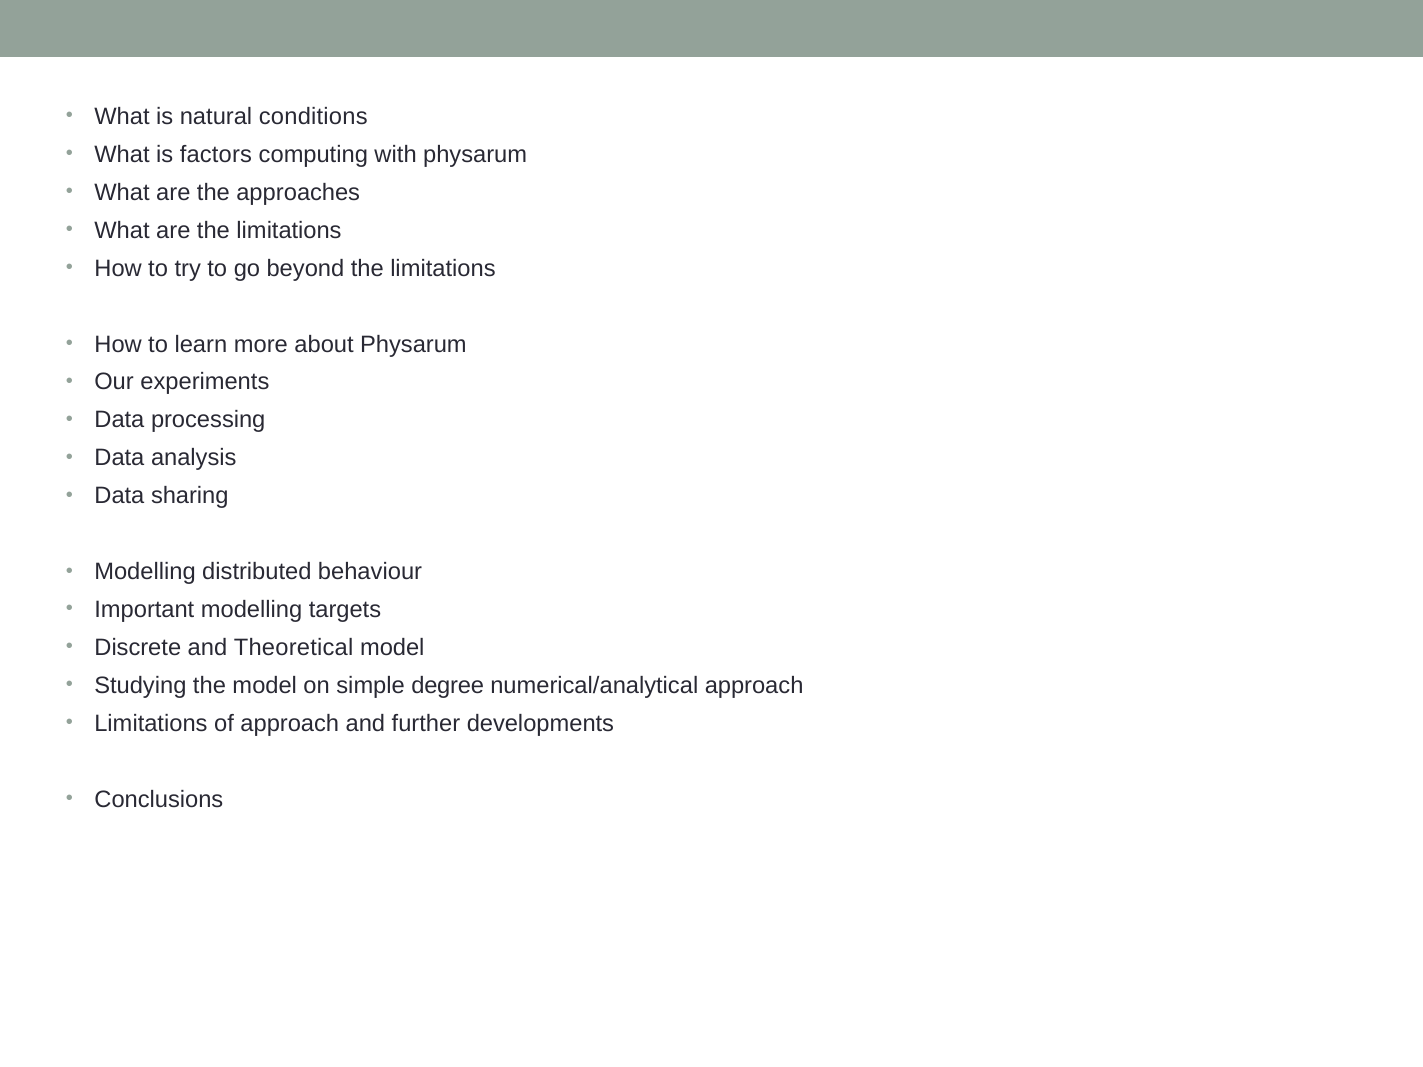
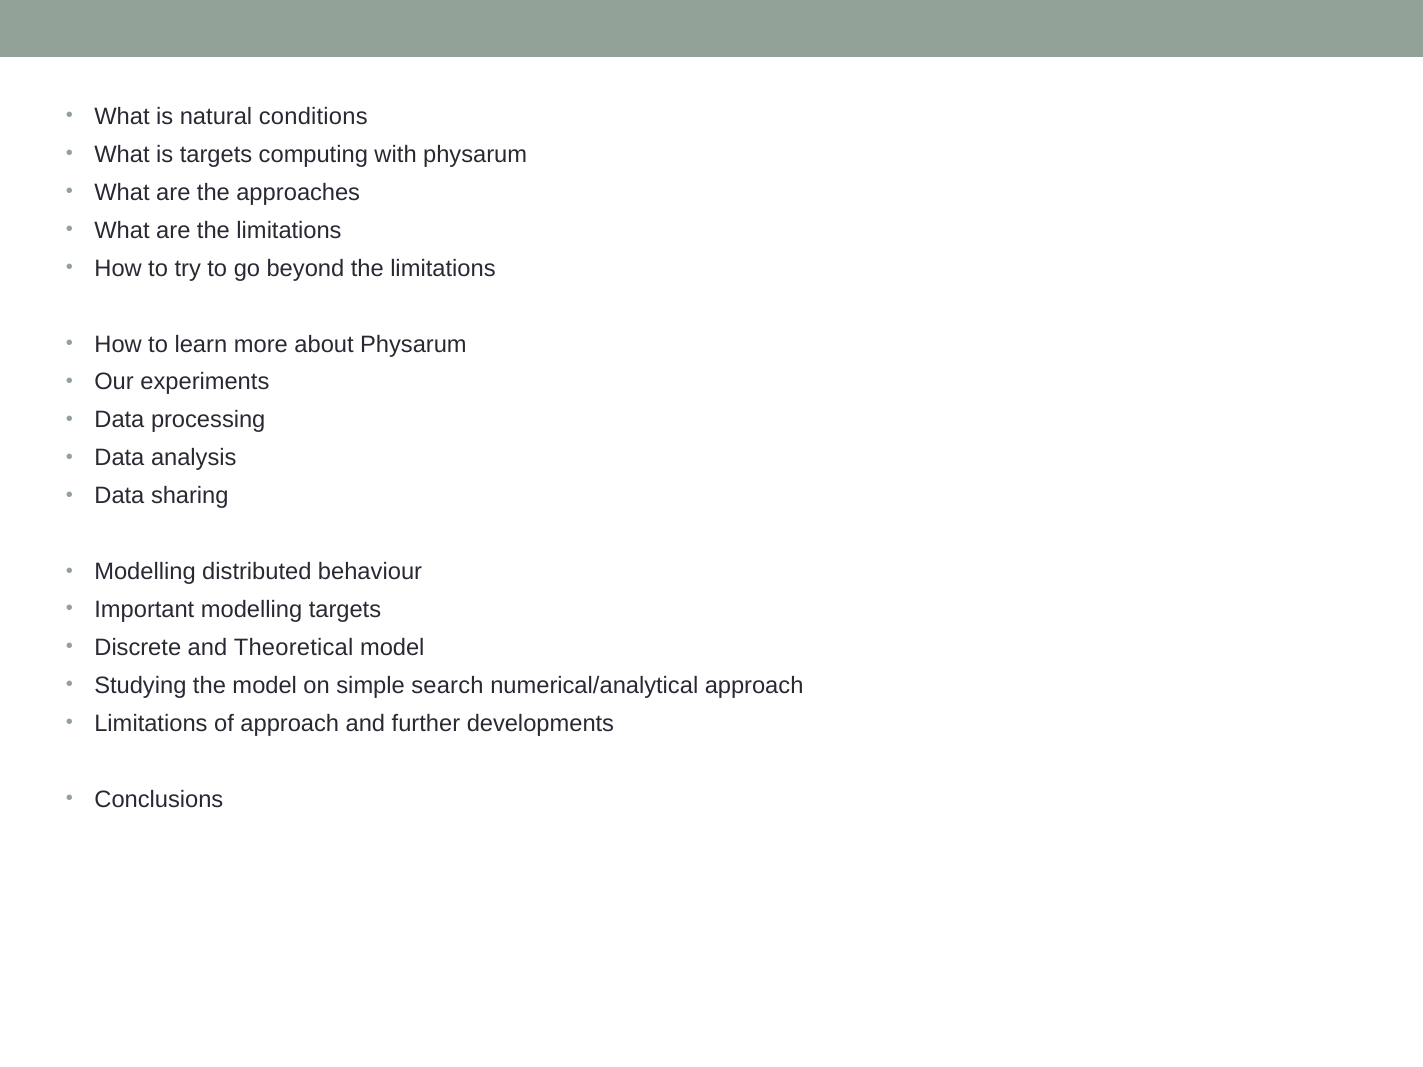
is factors: factors -> targets (216, 155)
degree: degree -> search (447, 686)
